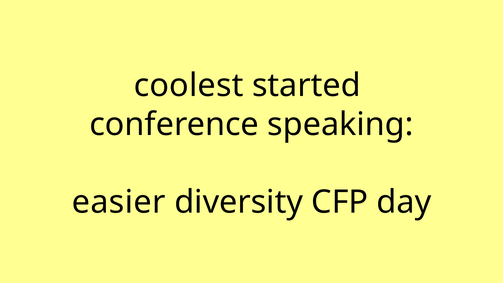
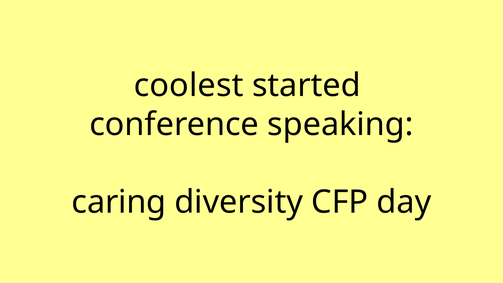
easier: easier -> caring (119, 202)
